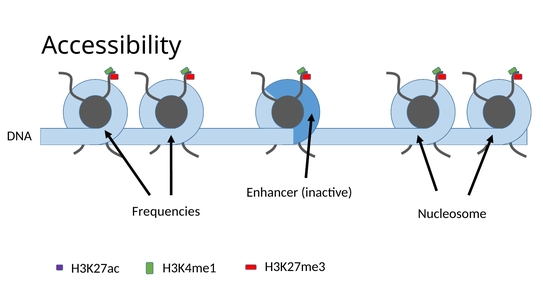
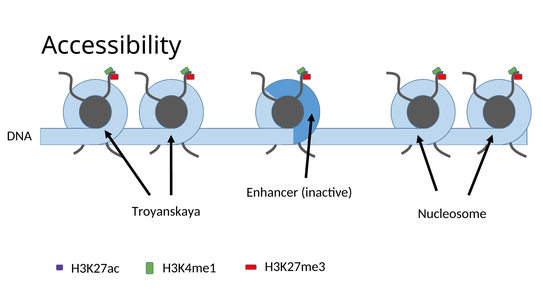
Frequencies: Frequencies -> Troyanskaya (166, 212)
